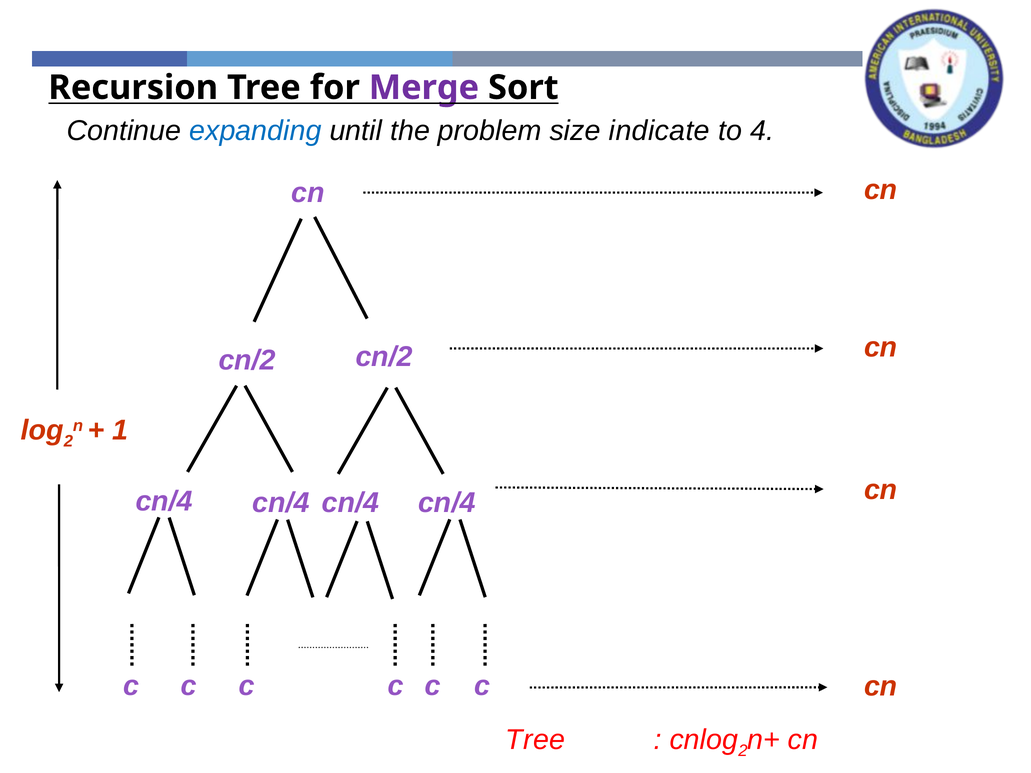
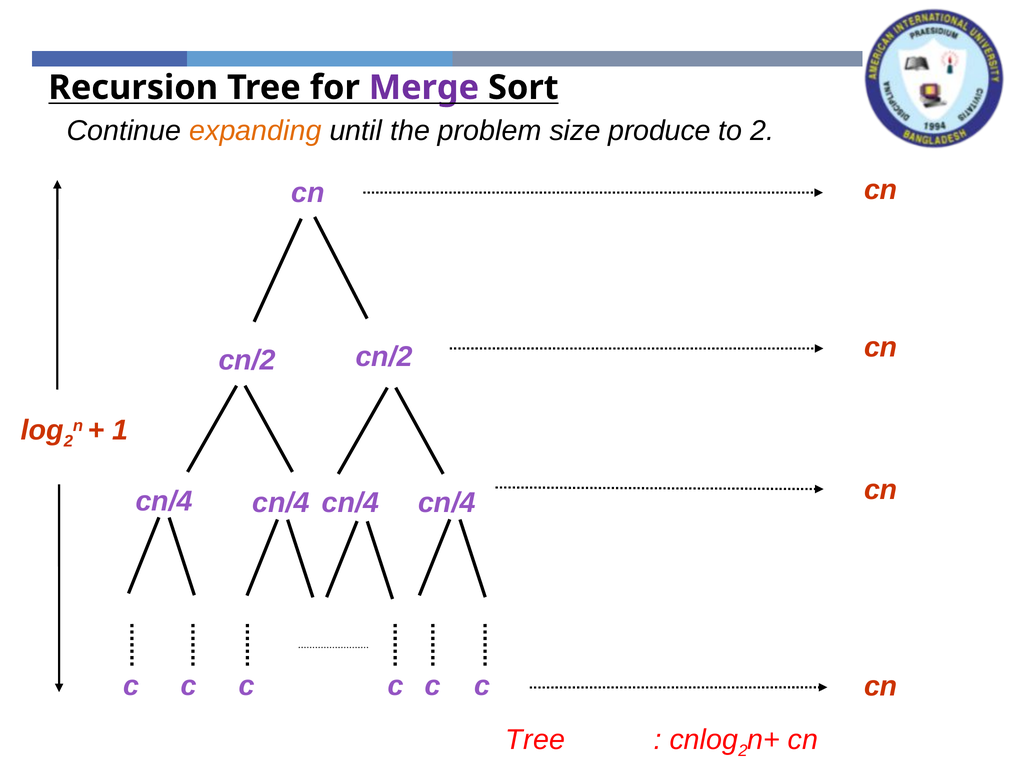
expanding colour: blue -> orange (255, 131)
indicate: indicate -> produce (660, 131)
to 4: 4 -> 2 (762, 131)
